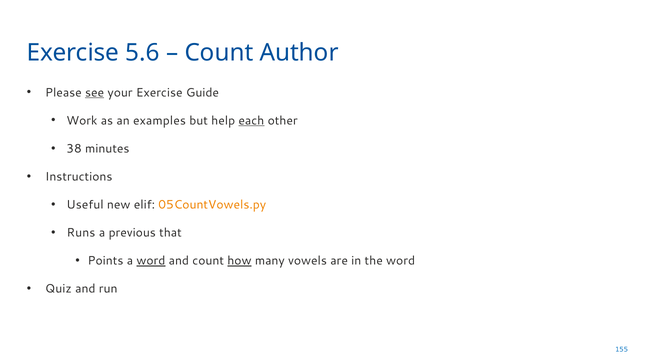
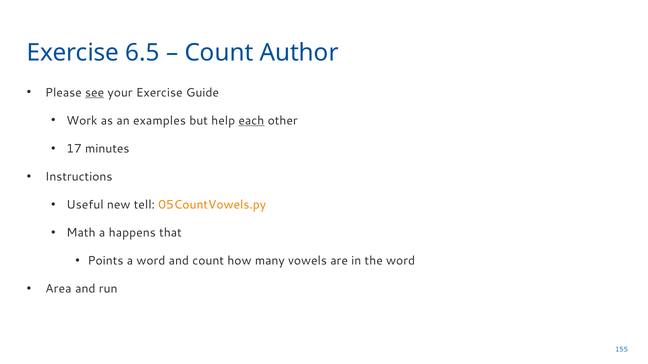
5.6: 5.6 -> 6.5 (143, 53)
38: 38 -> 17 (74, 149)
elif: elif -> tell (144, 205)
Runs: Runs -> Math (81, 233)
previous: previous -> happens (132, 233)
word underline: present -> none (151, 261)
how underline: present -> none (239, 261)
Quiz: Quiz -> Area (58, 289)
